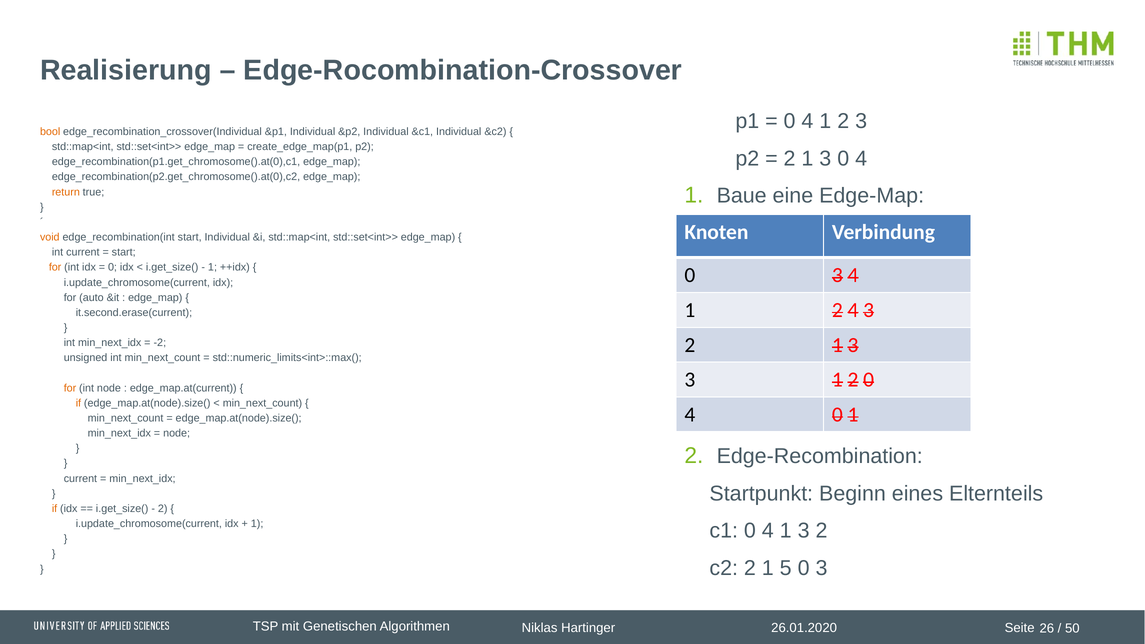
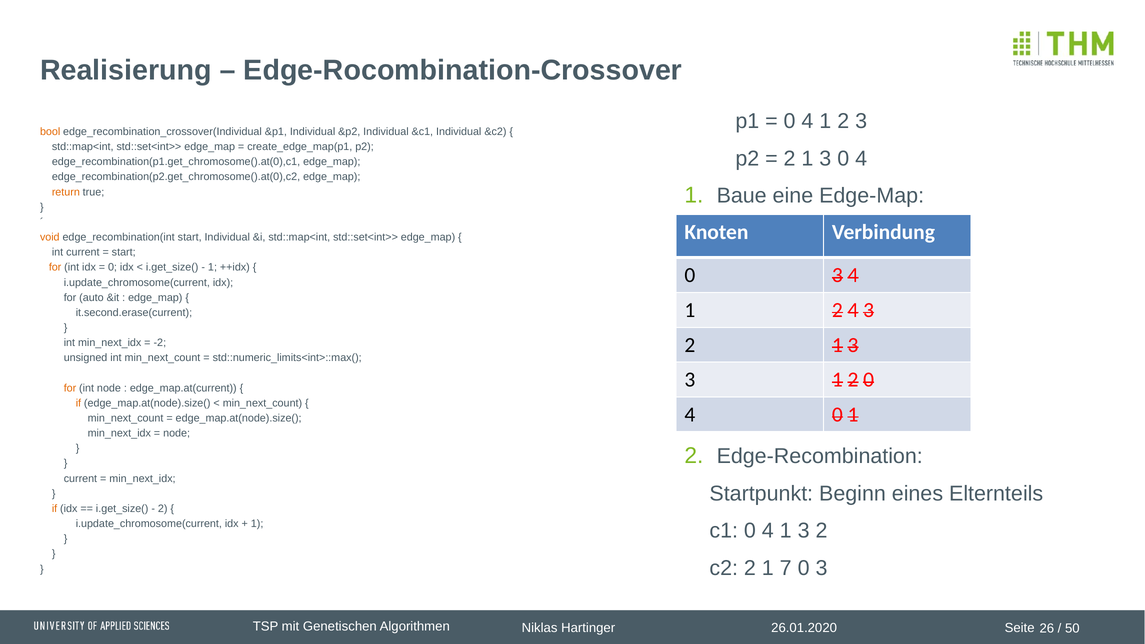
5: 5 -> 7 (786, 568)
